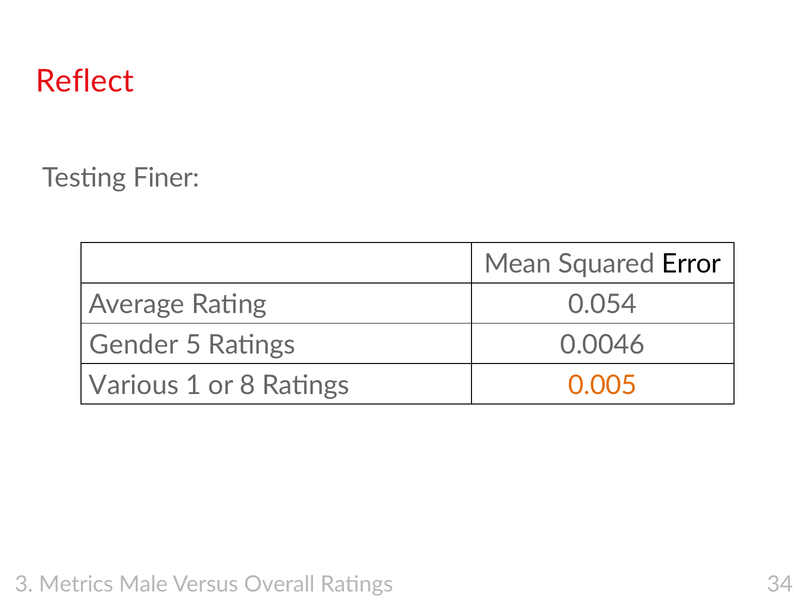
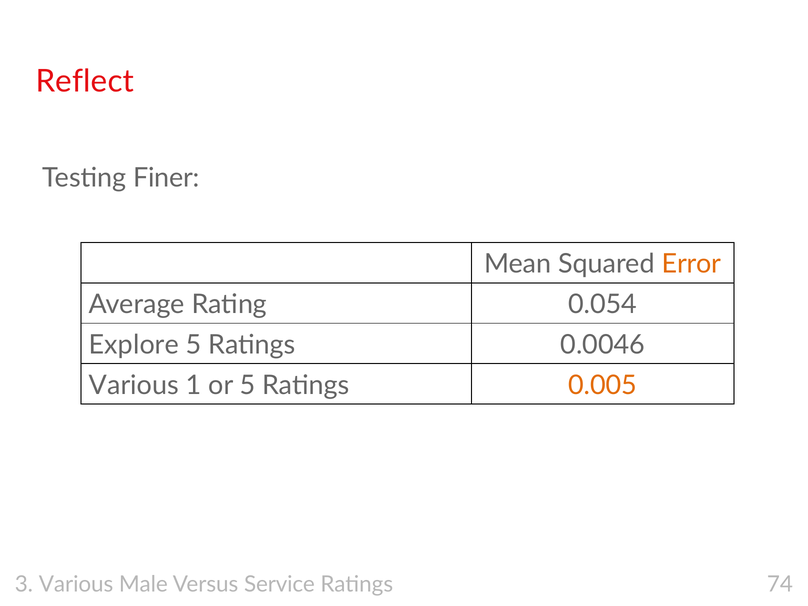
Error colour: black -> orange (691, 264)
Gender: Gender -> Explore (134, 345)
or 8: 8 -> 5 (248, 385)
3 Metrics: Metrics -> Various (76, 584)
Overall: Overall -> Service (279, 584)
34: 34 -> 74 (780, 584)
